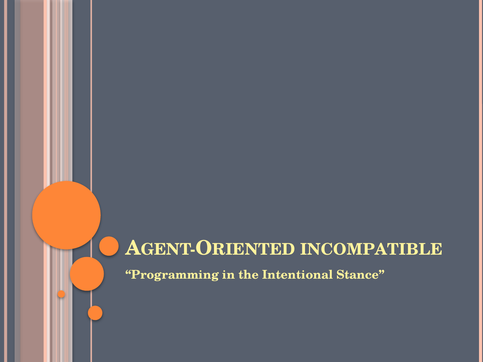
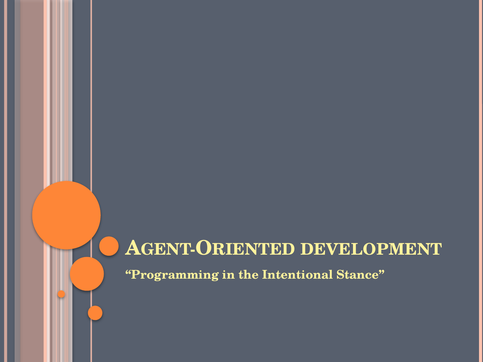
INCOMPATIBLE: INCOMPATIBLE -> DEVELOPMENT (371, 250)
